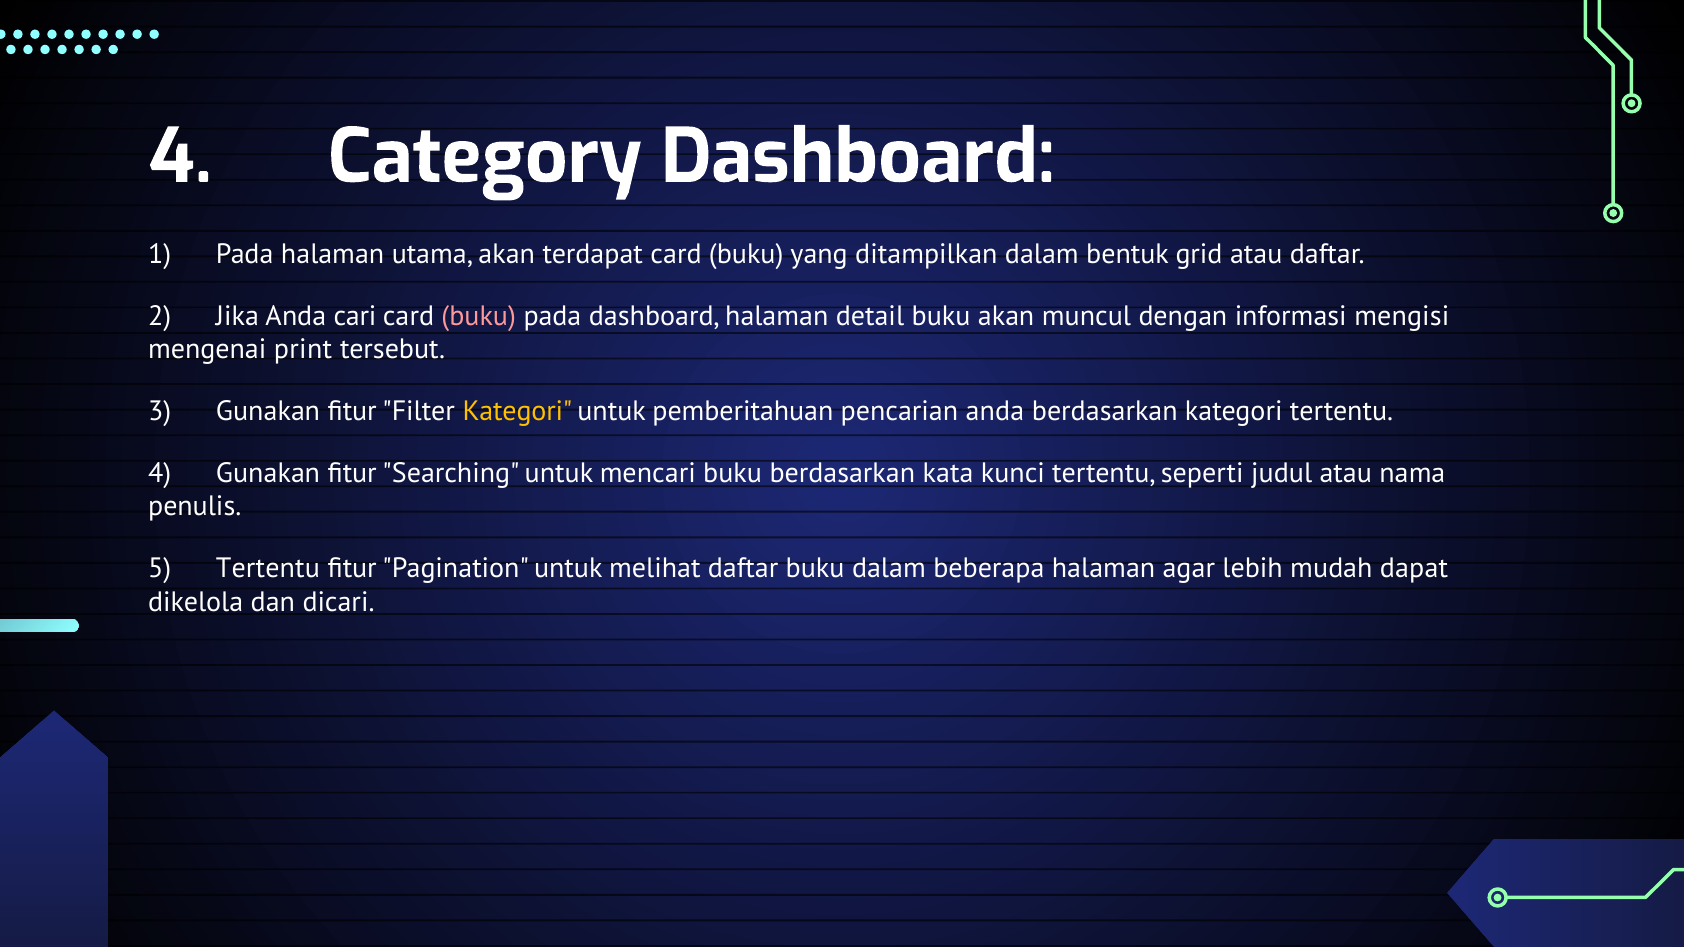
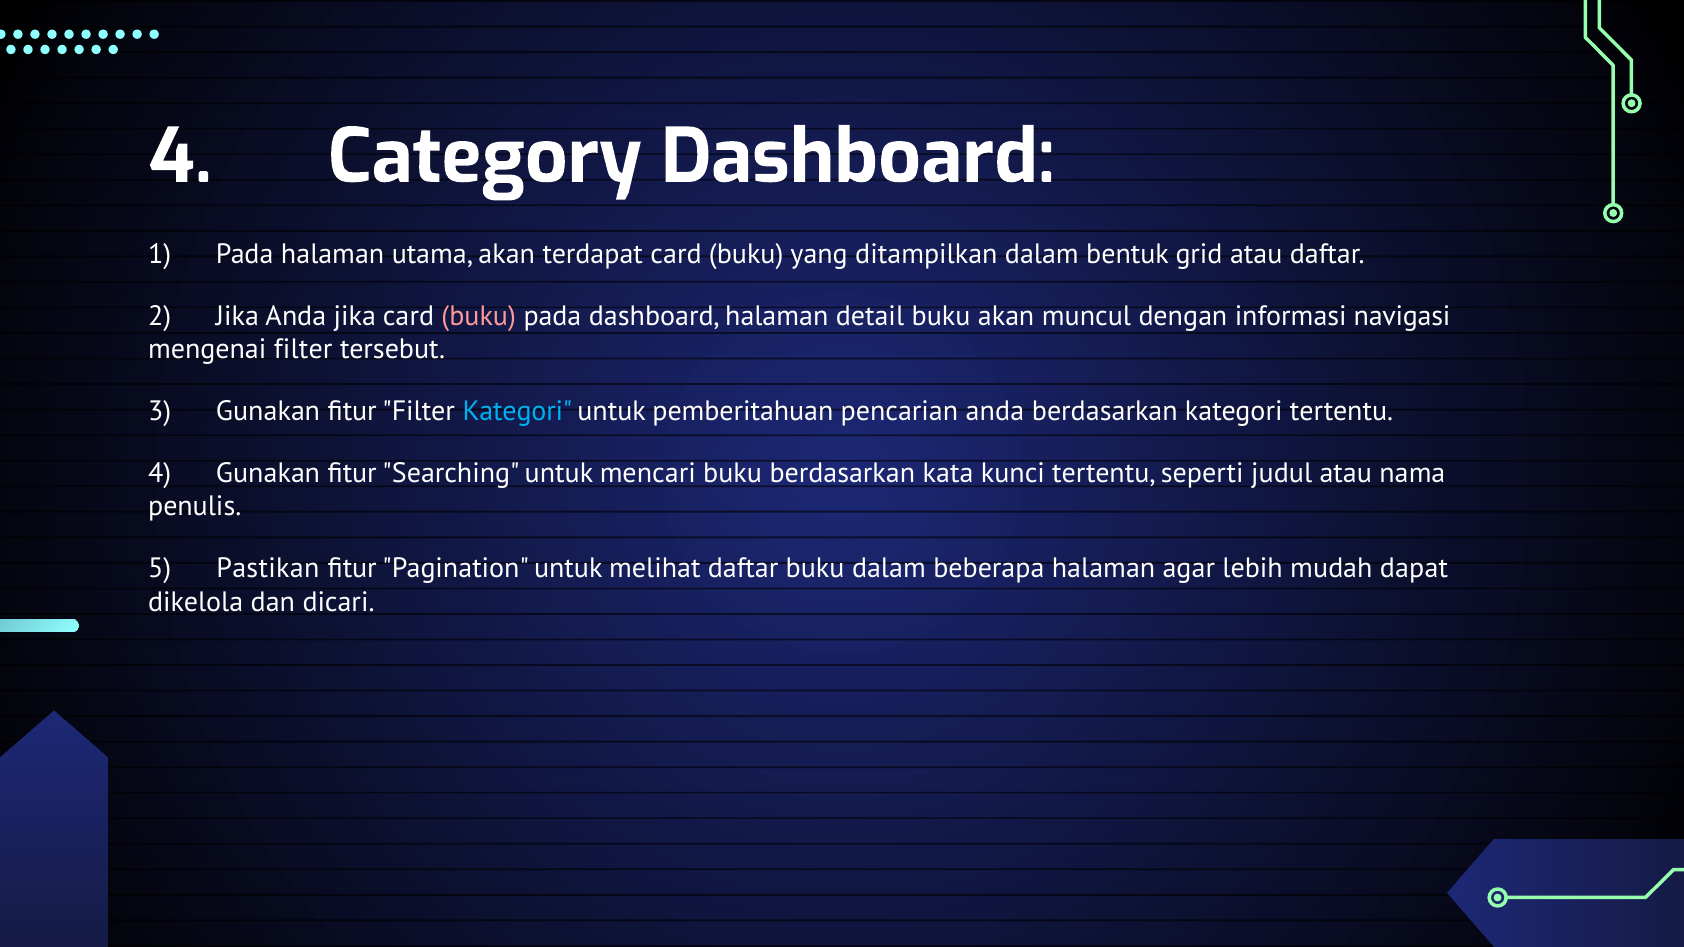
Anda cari: cari -> jika (355, 316)
mengisi: mengisi -> navigasi (1402, 316)
mengenai print: print -> filter (303, 350)
Kategori colour: yellow -> light blue (517, 411)
5 Tertentu: Tertentu -> Pastikan (268, 569)
